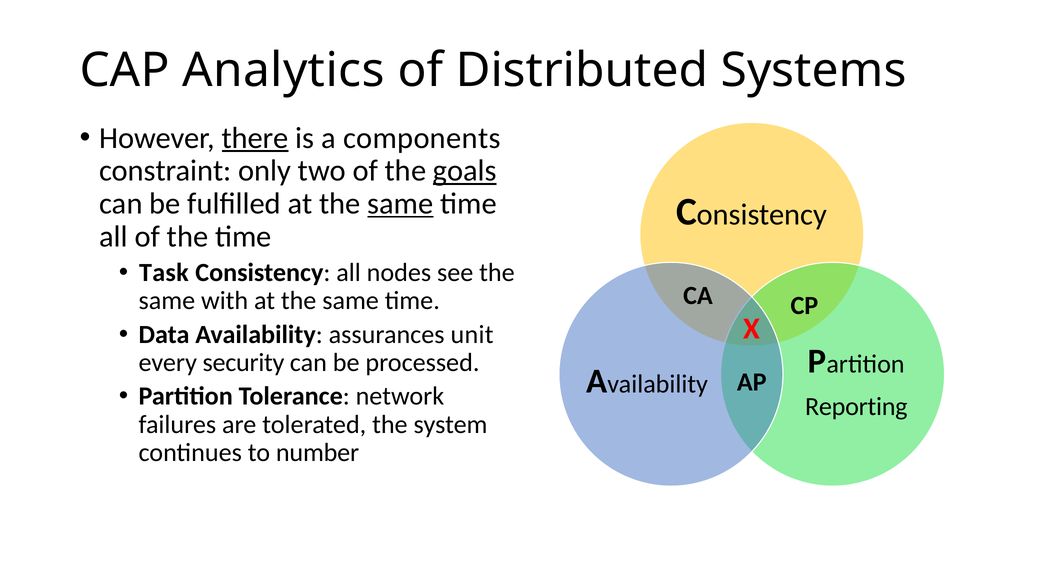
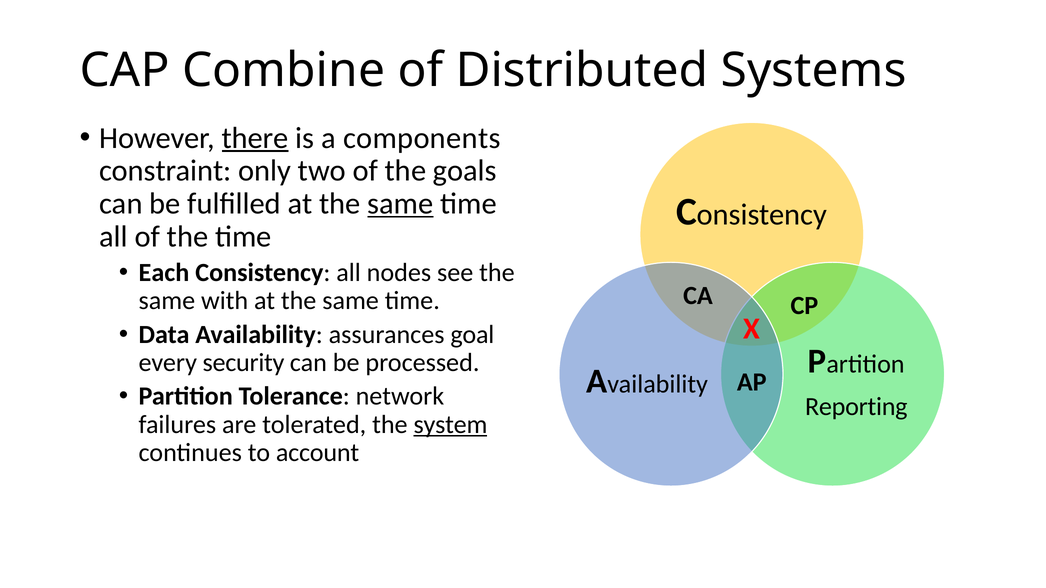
Analytics: Analytics -> Combine (284, 70)
goals underline: present -> none (465, 171)
Task: Task -> Each (164, 273)
unit: unit -> goal (472, 335)
system underline: none -> present (450, 425)
number: number -> account (318, 453)
